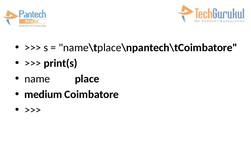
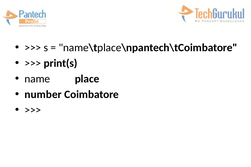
medium: medium -> number (43, 95)
